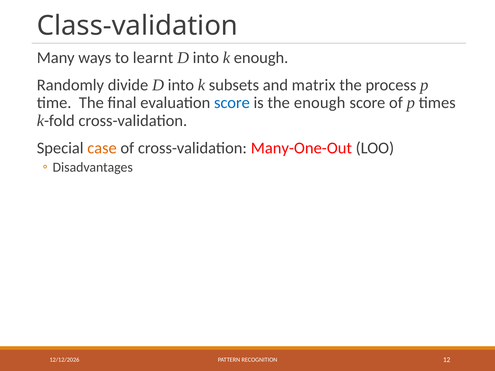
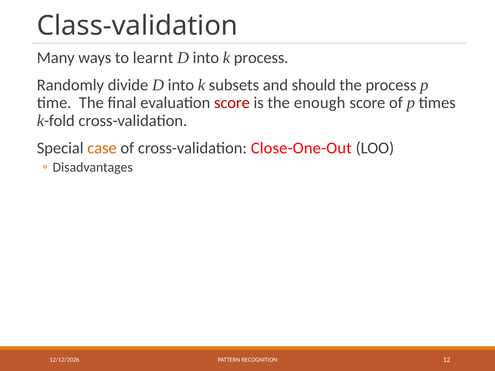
k enough: enough -> process (261, 58)
matrix: matrix -> should (314, 85)
score colour: blue -> red (232, 103)
Many-One-Out: Many-One-Out -> Close-One-Out (301, 148)
